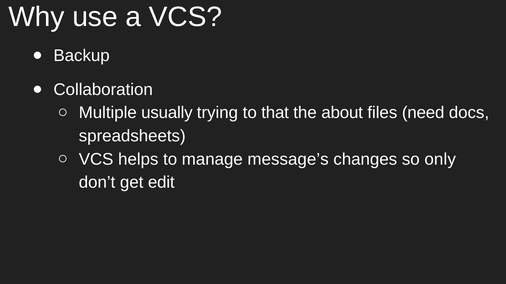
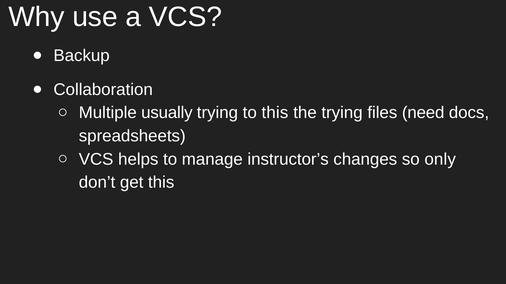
to that: that -> this (275, 113)
the about: about -> trying (342, 113)
message’s: message’s -> instructor’s (288, 160)
get edit: edit -> this (161, 183)
